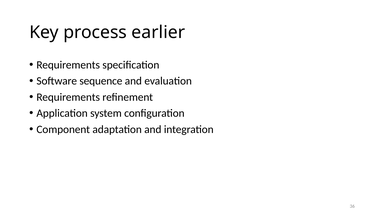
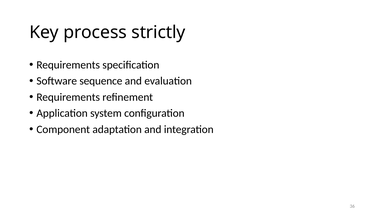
earlier: earlier -> strictly (158, 32)
